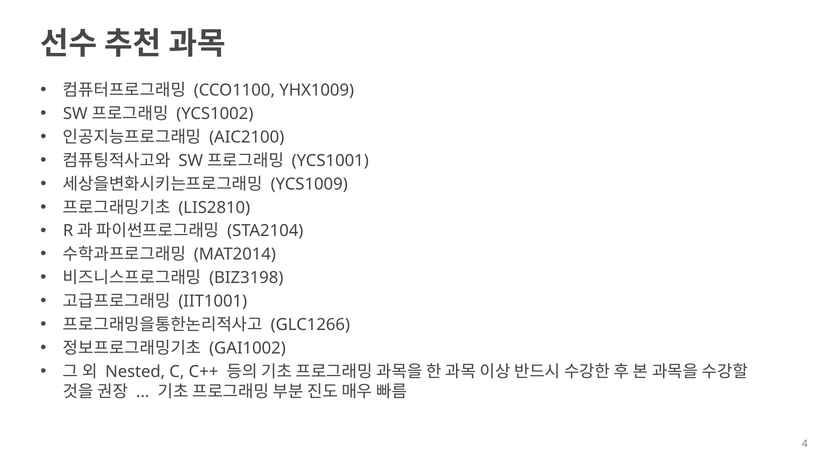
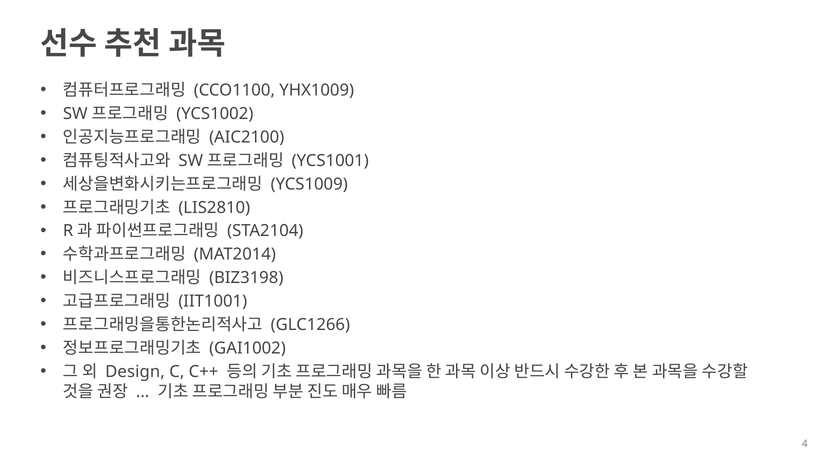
Nested: Nested -> Design (135, 372)
